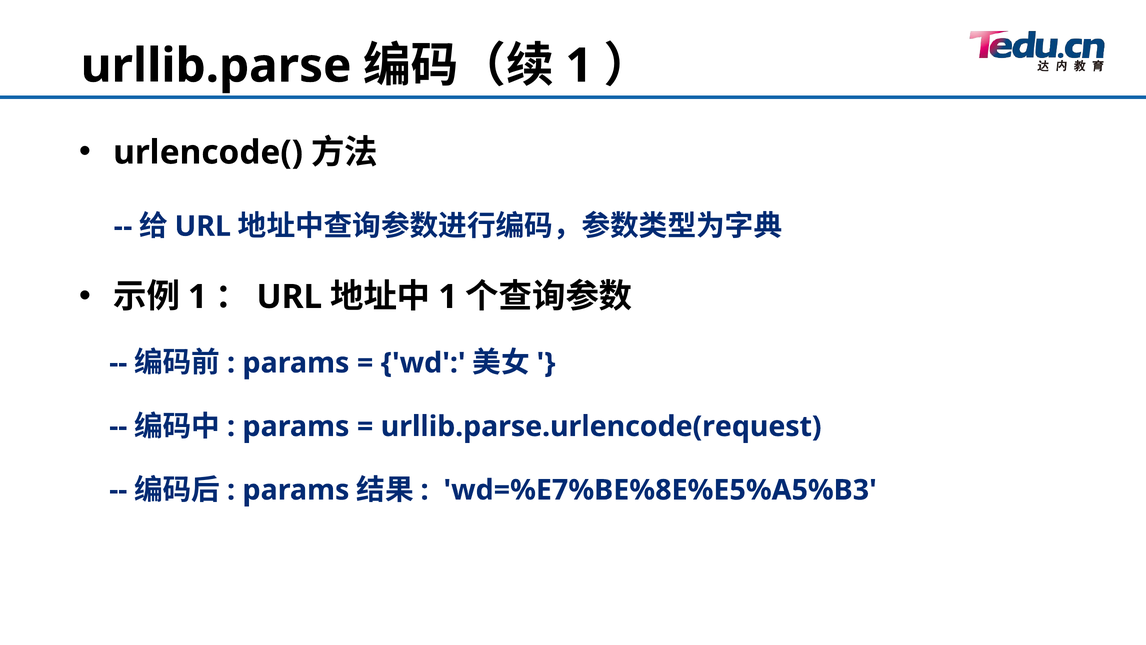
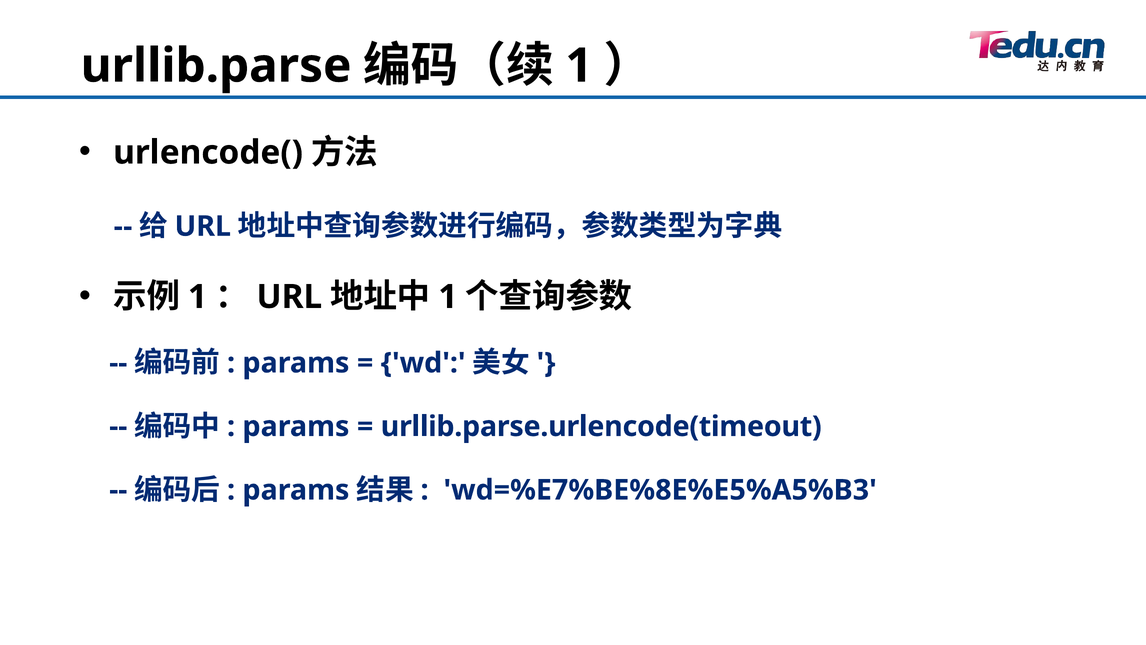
urllib.parse.urlencode(request: urllib.parse.urlencode(request -> urllib.parse.urlencode(timeout (601, 426)
